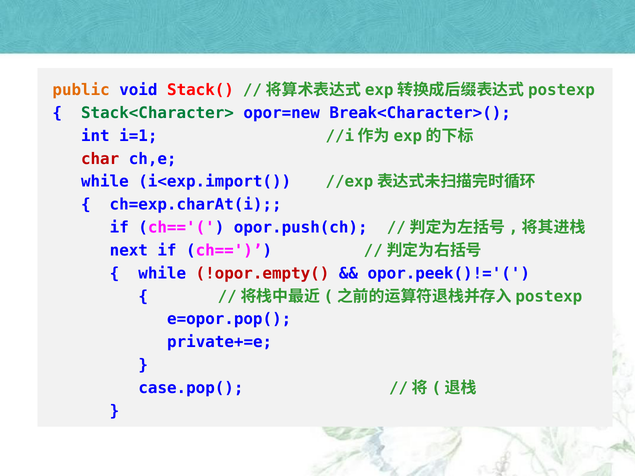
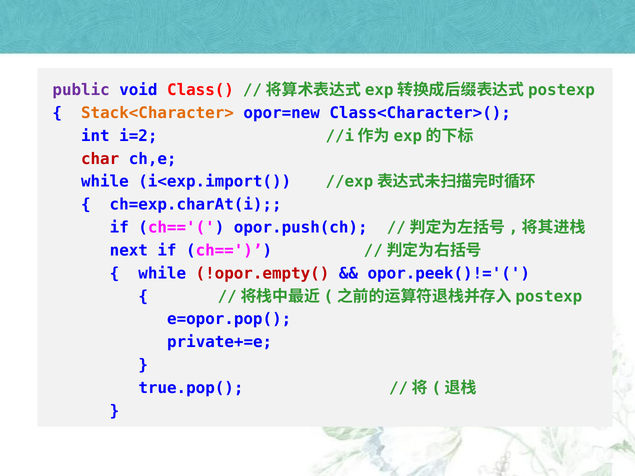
public colour: orange -> purple (81, 90)
Stack(: Stack( -> Class( (201, 90)
Stack<Character> colour: green -> orange (157, 113)
Break<Character>(: Break<Character>( -> Class<Character>( (420, 113)
i=1: i=1 -> i=2 (138, 136)
case.pop(: case.pop( -> true.pop( (191, 388)
